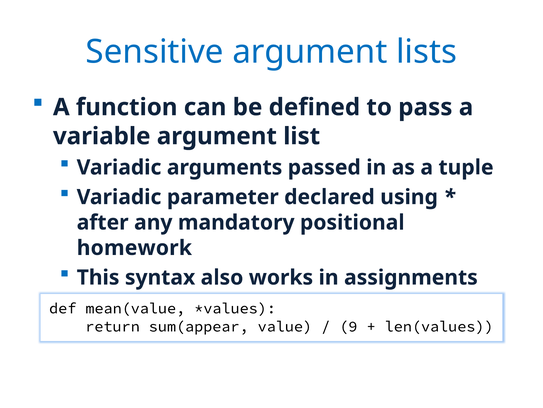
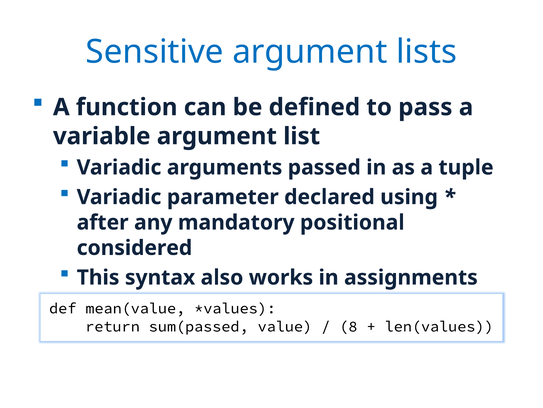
homework: homework -> considered (134, 247)
sum(appear: sum(appear -> sum(passed (199, 326)
9: 9 -> 8 (348, 326)
